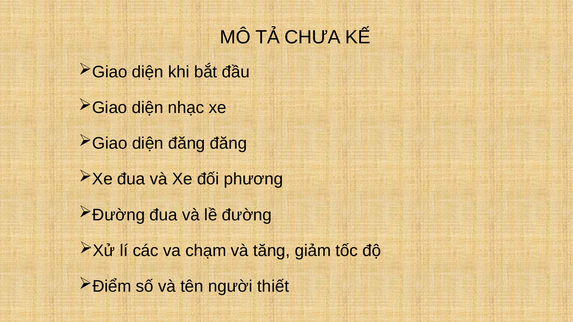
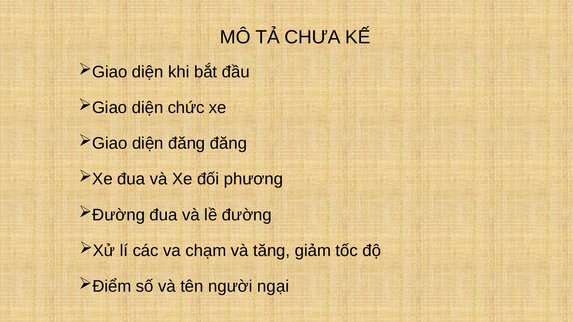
nhạc: nhạc -> chức (186, 108)
thiết: thiết -> ngại (273, 286)
